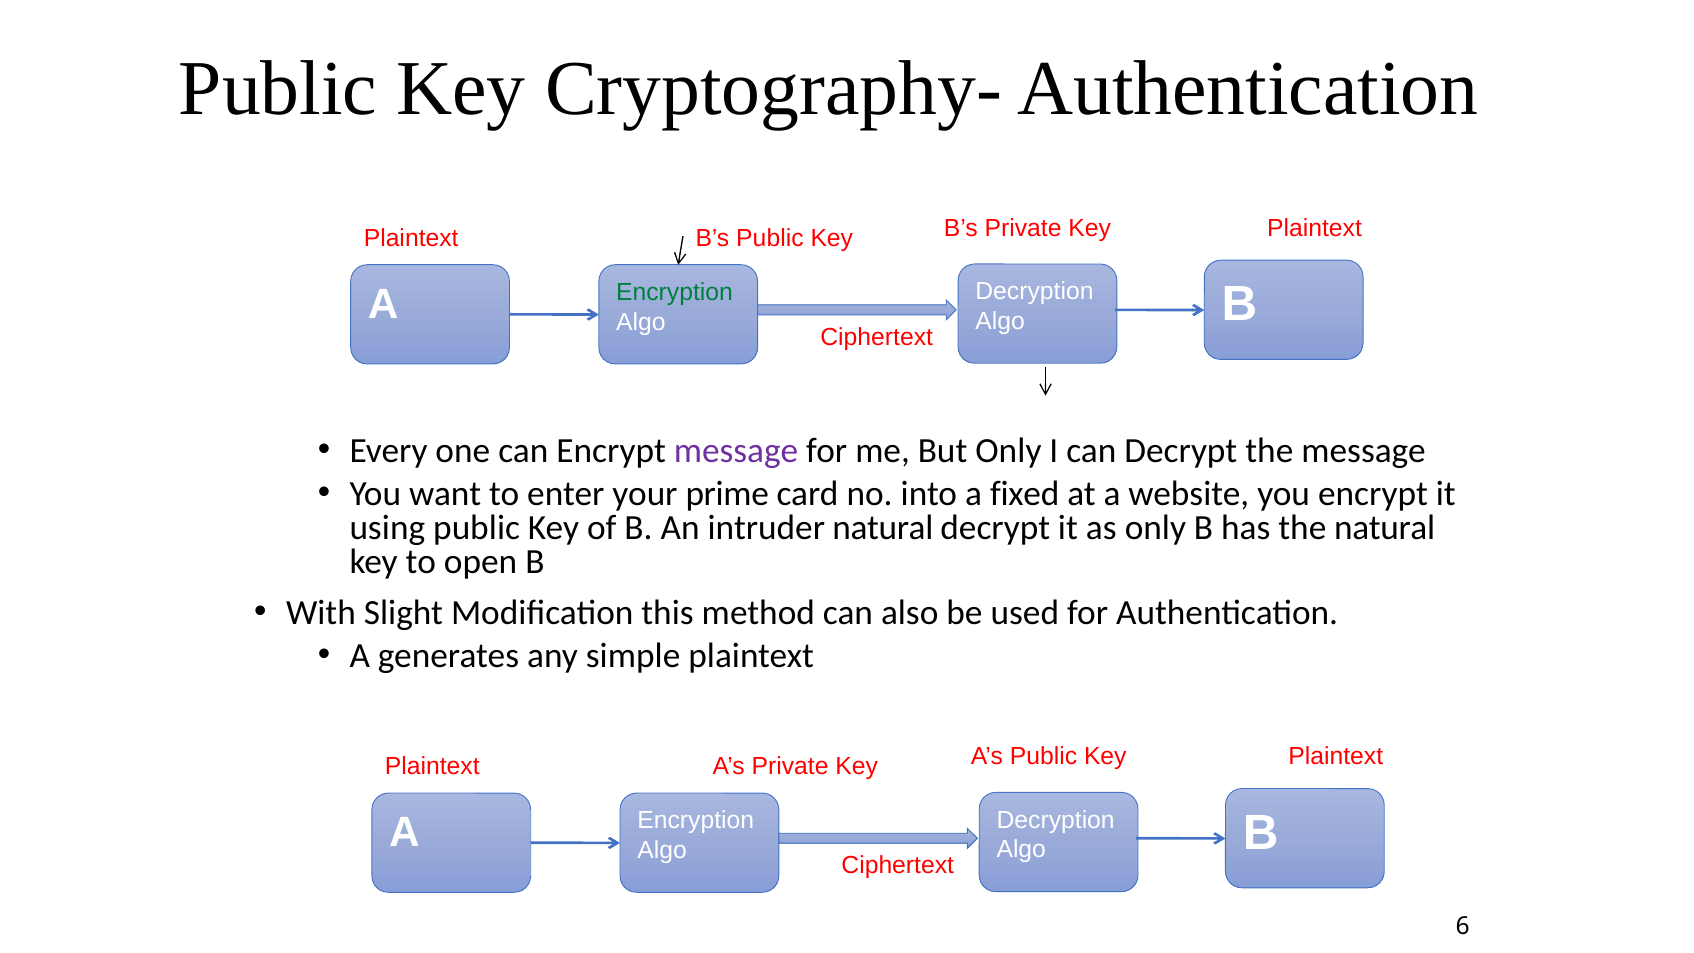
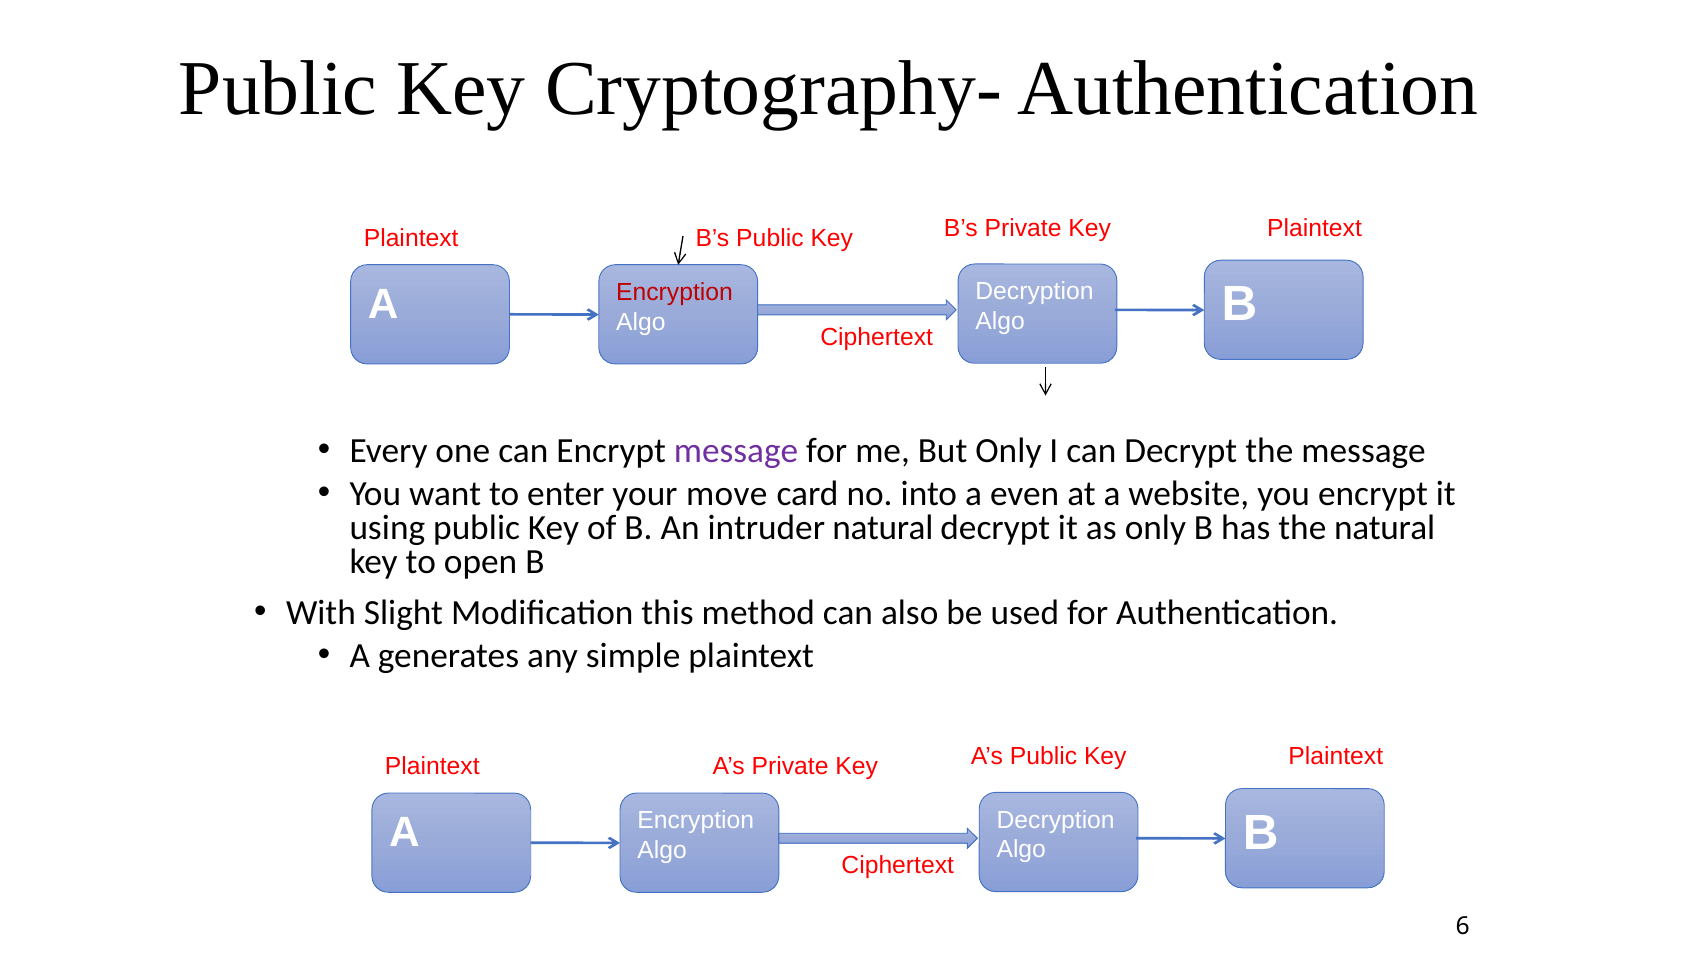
Encryption colour: green -> red (674, 292)
prime: prime -> move (727, 494)
fixed: fixed -> even (1025, 494)
